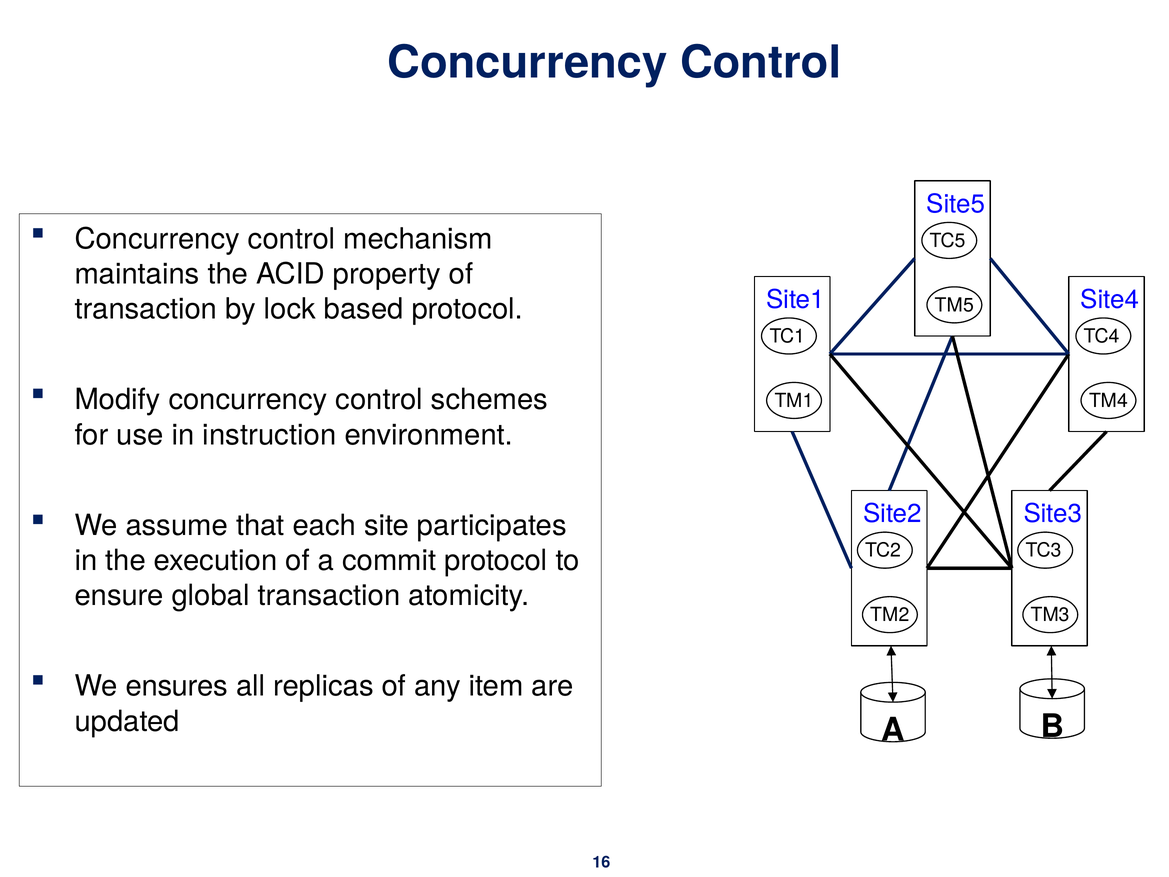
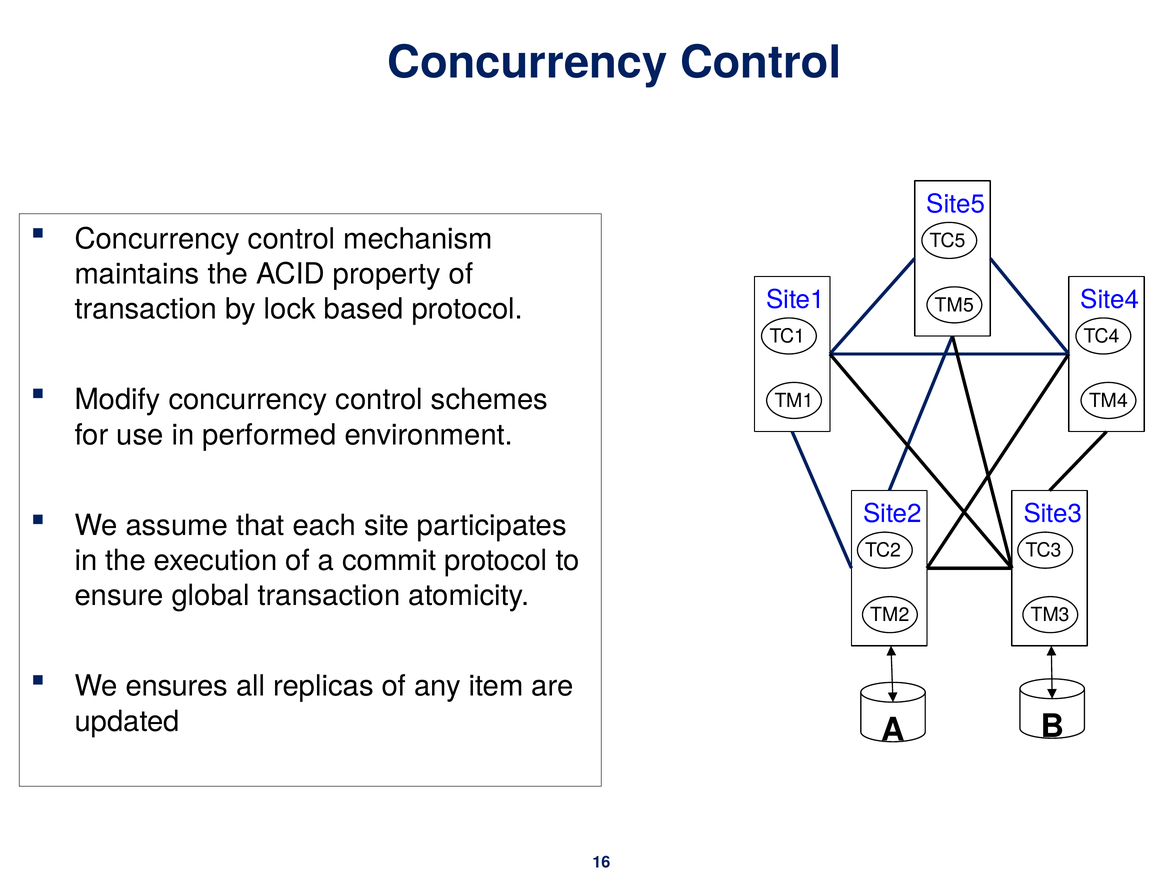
instruction: instruction -> performed (269, 435)
